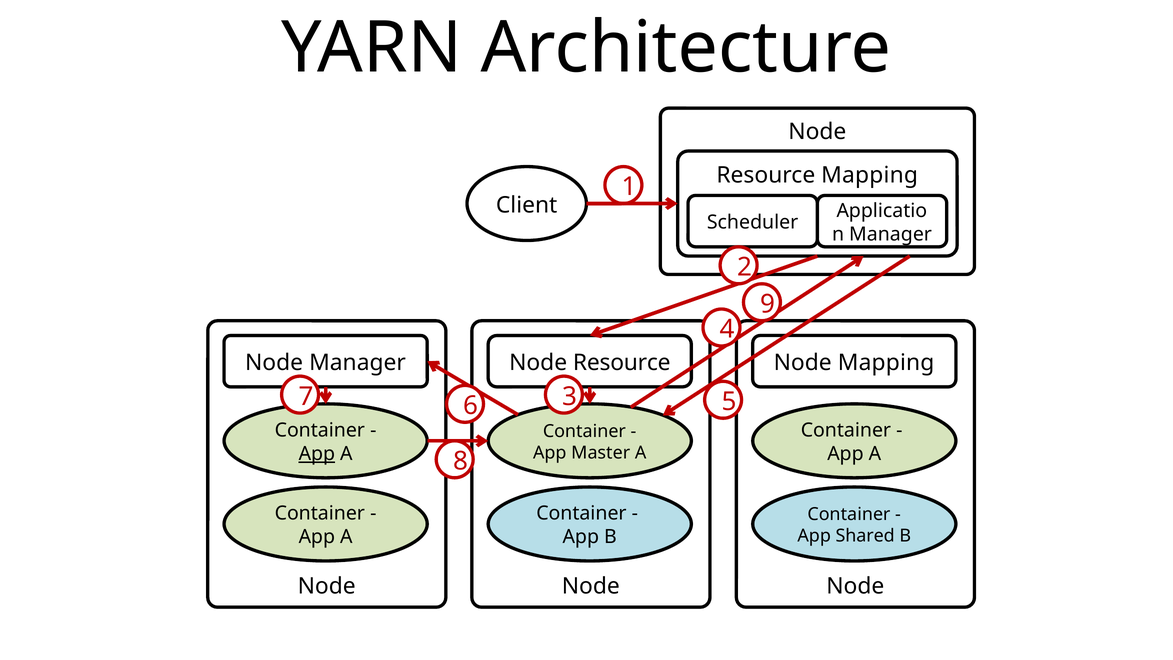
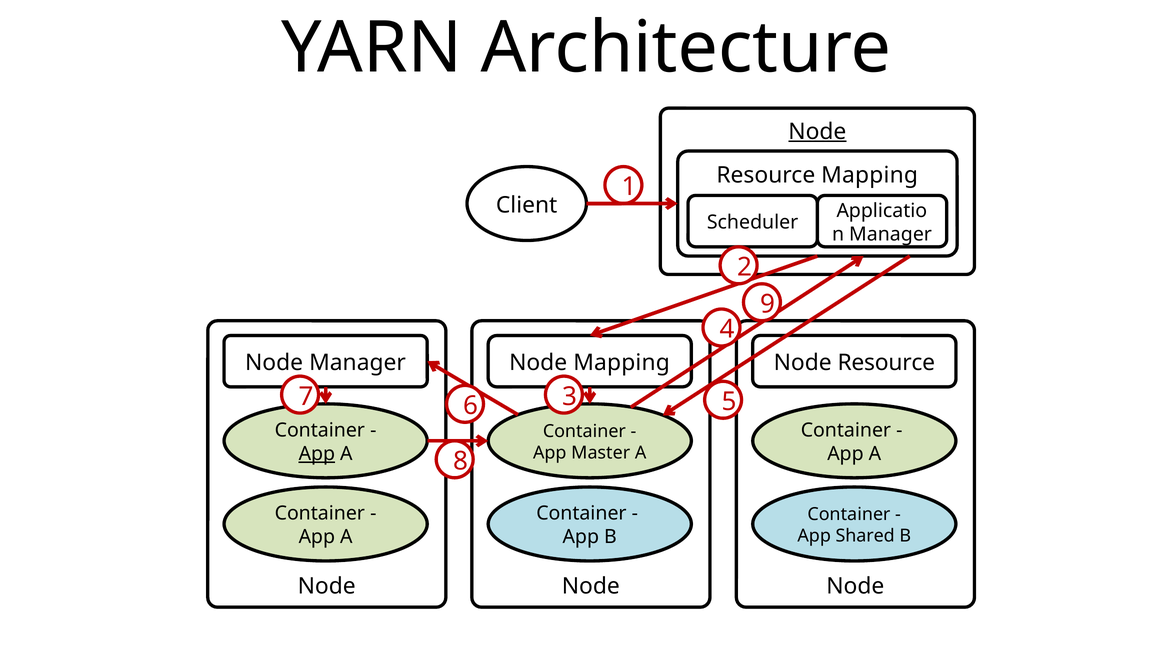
Node underline: none -> present (817, 132)
Resource: Resource -> Mapping (622, 363)
Mapping: Mapping -> Resource (886, 363)
